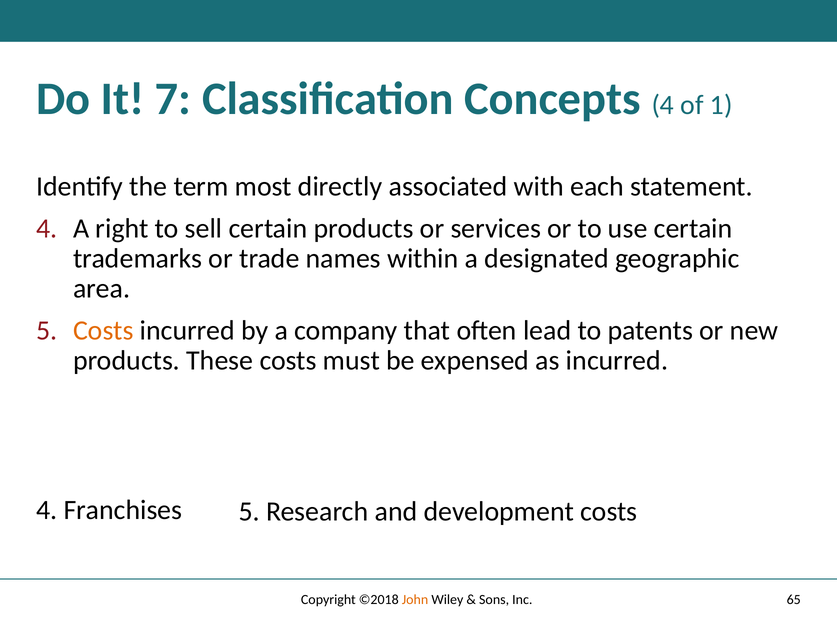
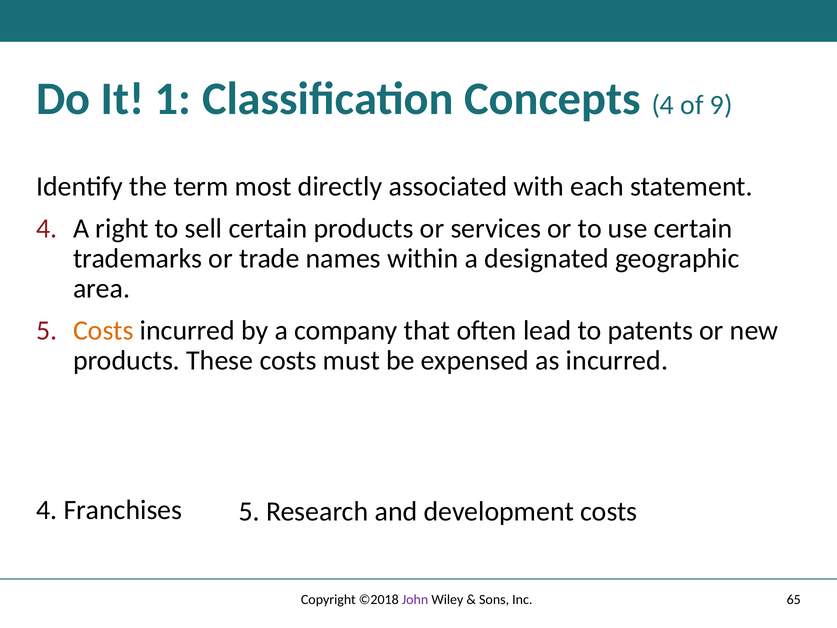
7: 7 -> 1 (173, 99)
1: 1 -> 9 (721, 105)
John colour: orange -> purple (415, 599)
